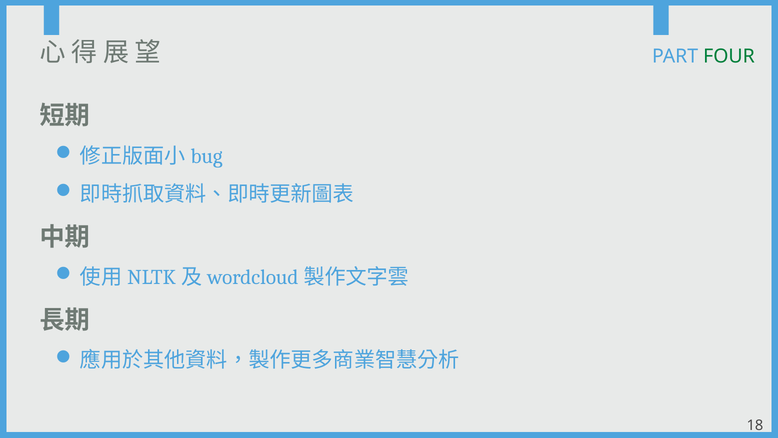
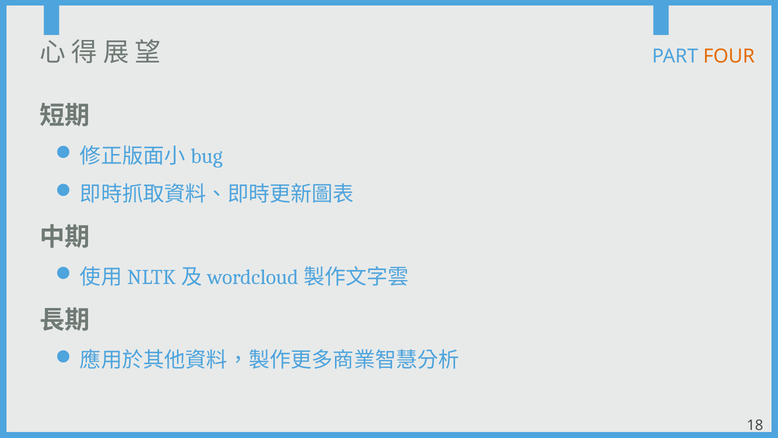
FOUR colour: green -> orange (729, 56)
